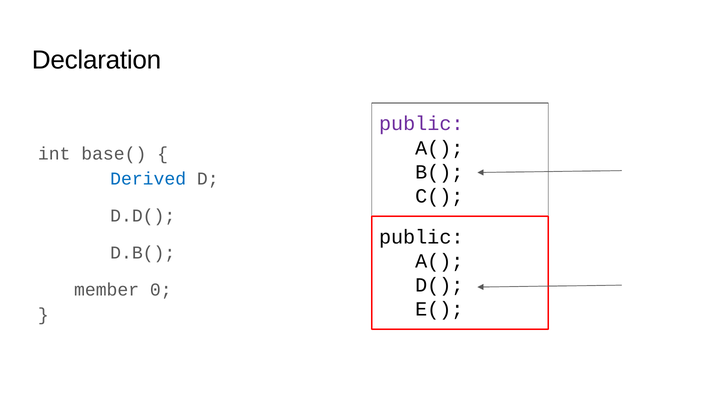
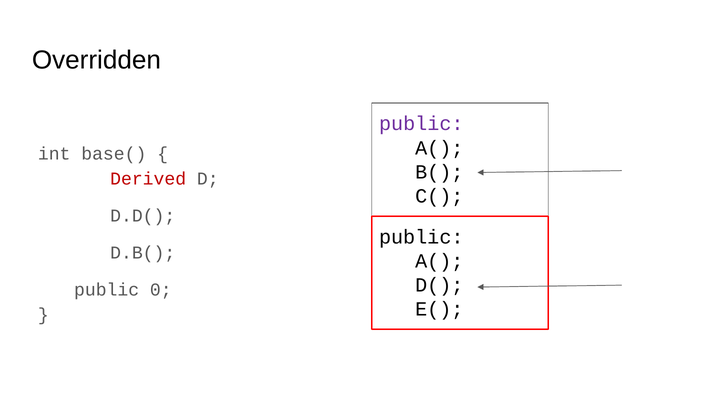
Declaration: Declaration -> Overridden (96, 60)
Derived colour: blue -> red (148, 179)
member: member -> public (107, 289)
